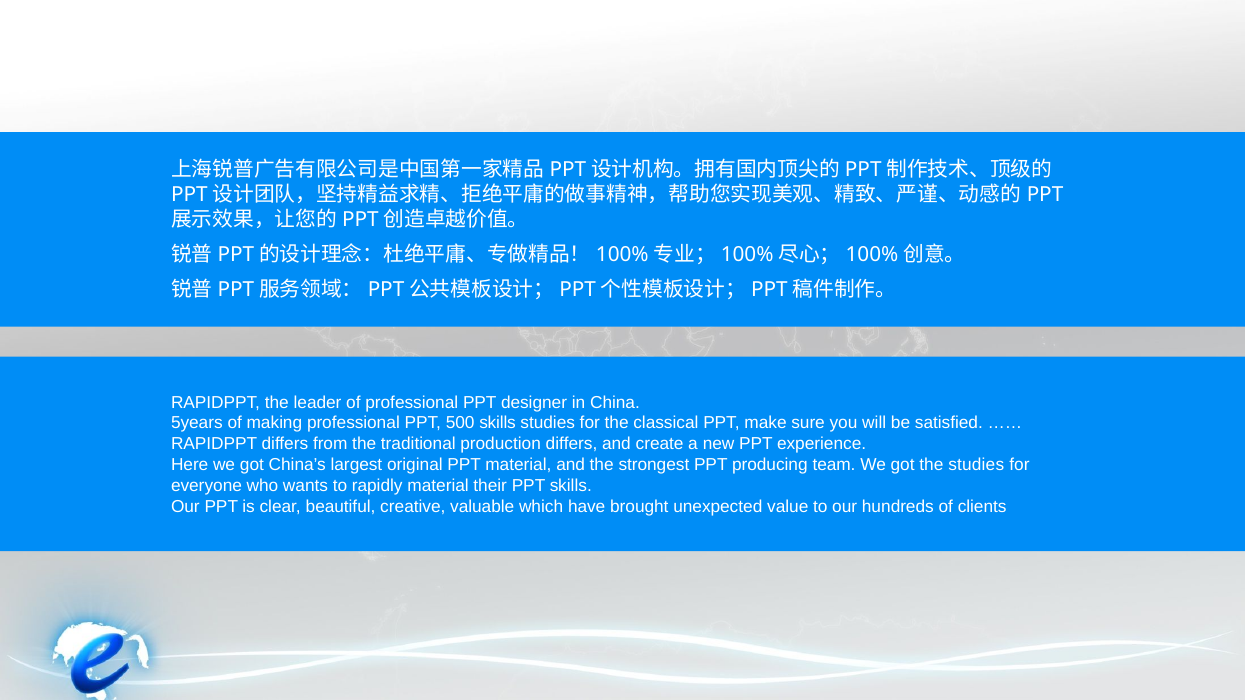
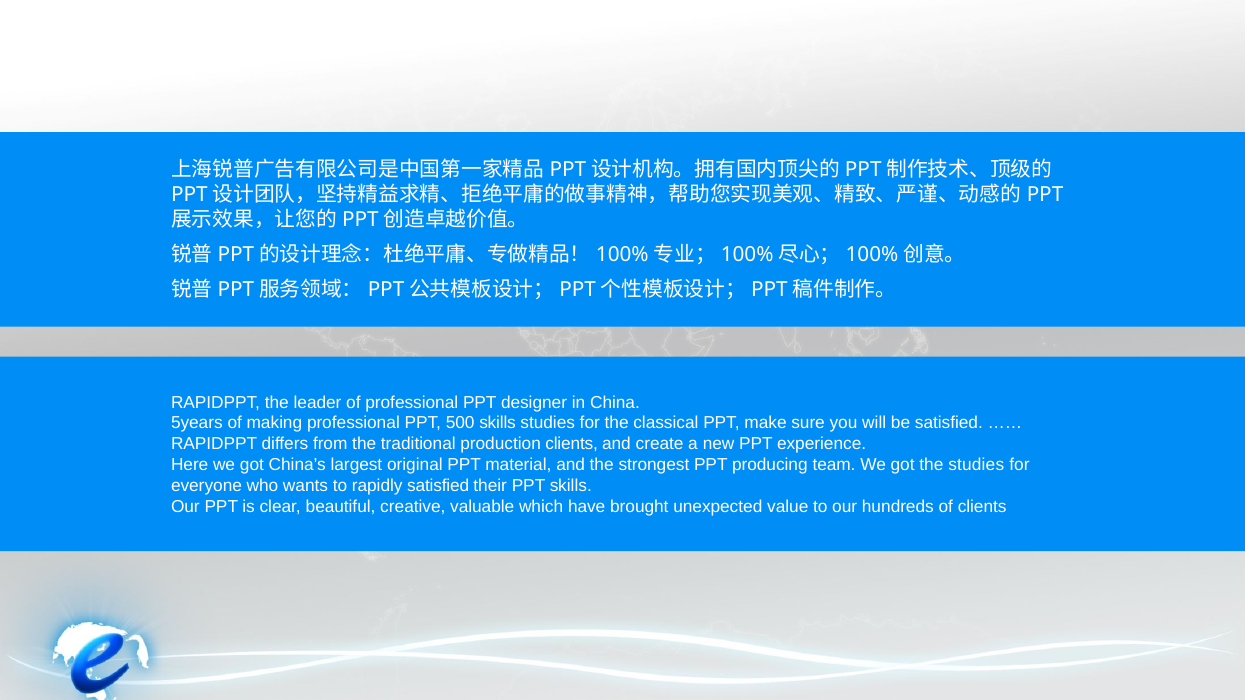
production differs: differs -> clients (572, 444)
rapidly material: material -> satisfied (438, 486)
